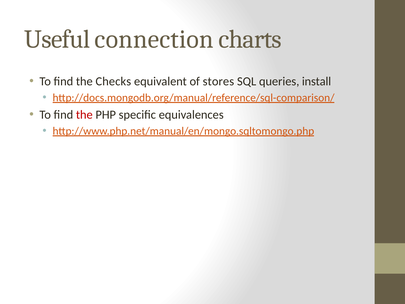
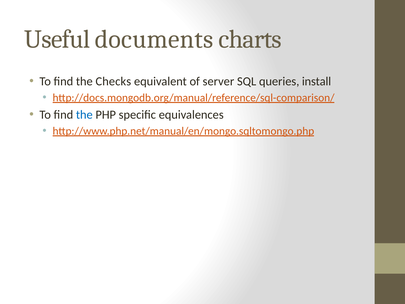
connection: connection -> documents (154, 39)
stores: stores -> server (218, 81)
the colour: red -> blue (84, 115)
